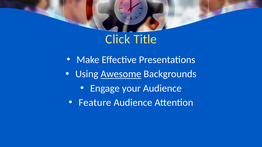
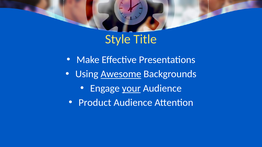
Click: Click -> Style (118, 39)
your underline: none -> present (131, 89)
Feature: Feature -> Product (95, 103)
